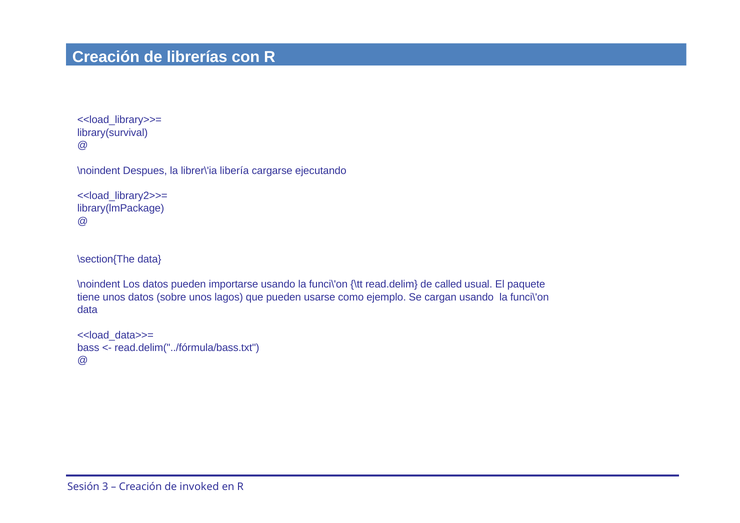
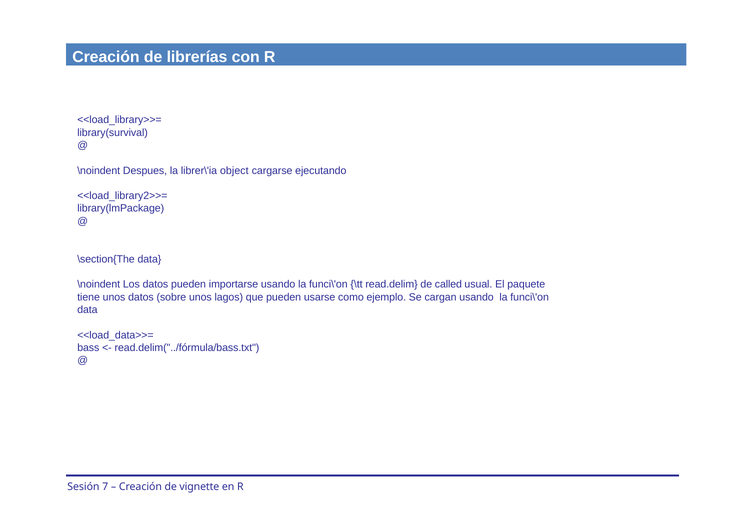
libería: libería -> object (234, 171)
3: 3 -> 7 (105, 487)
invoked: invoked -> vignette (199, 487)
